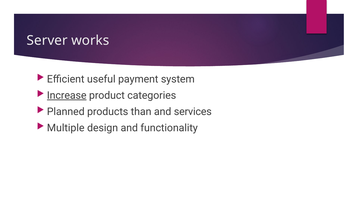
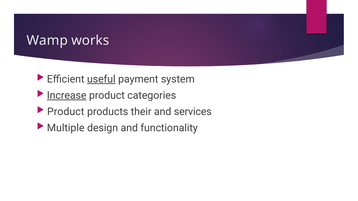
Server: Server -> Wamp (47, 40)
useful underline: none -> present (101, 79)
Planned: Planned -> Product (66, 112)
than: than -> their (141, 112)
